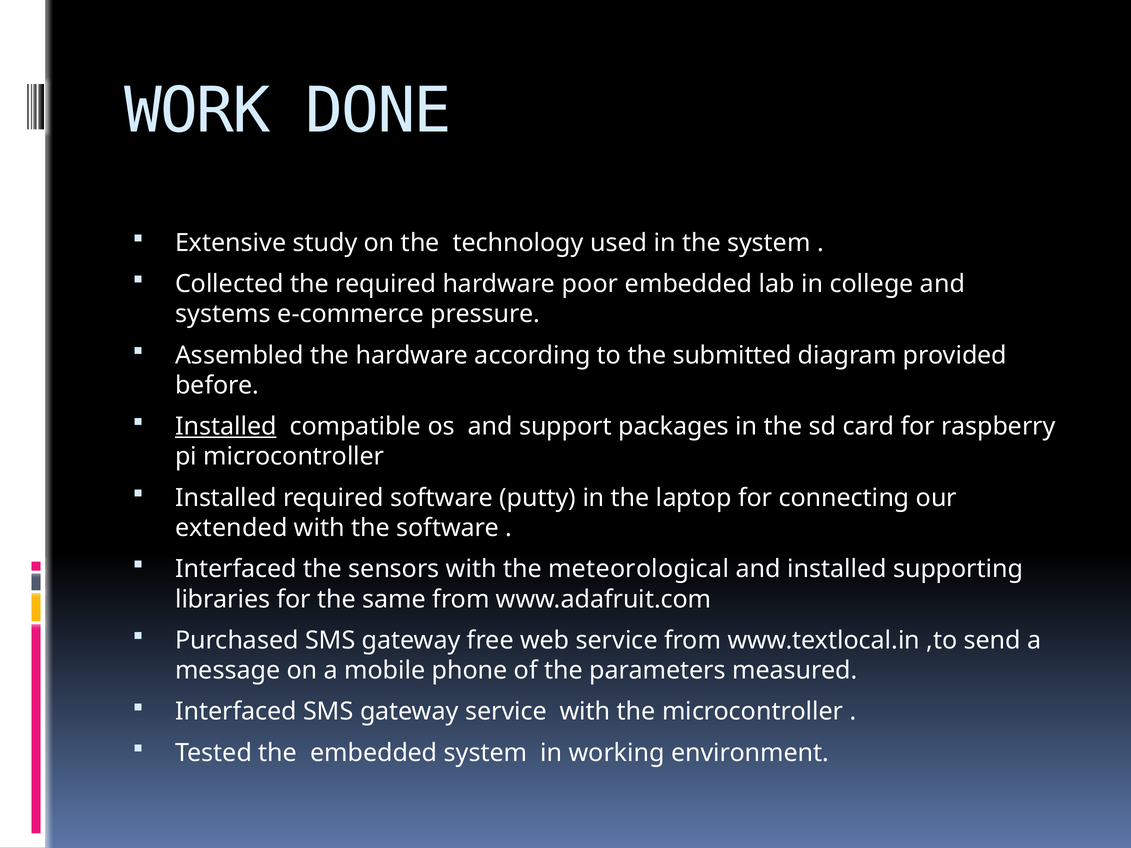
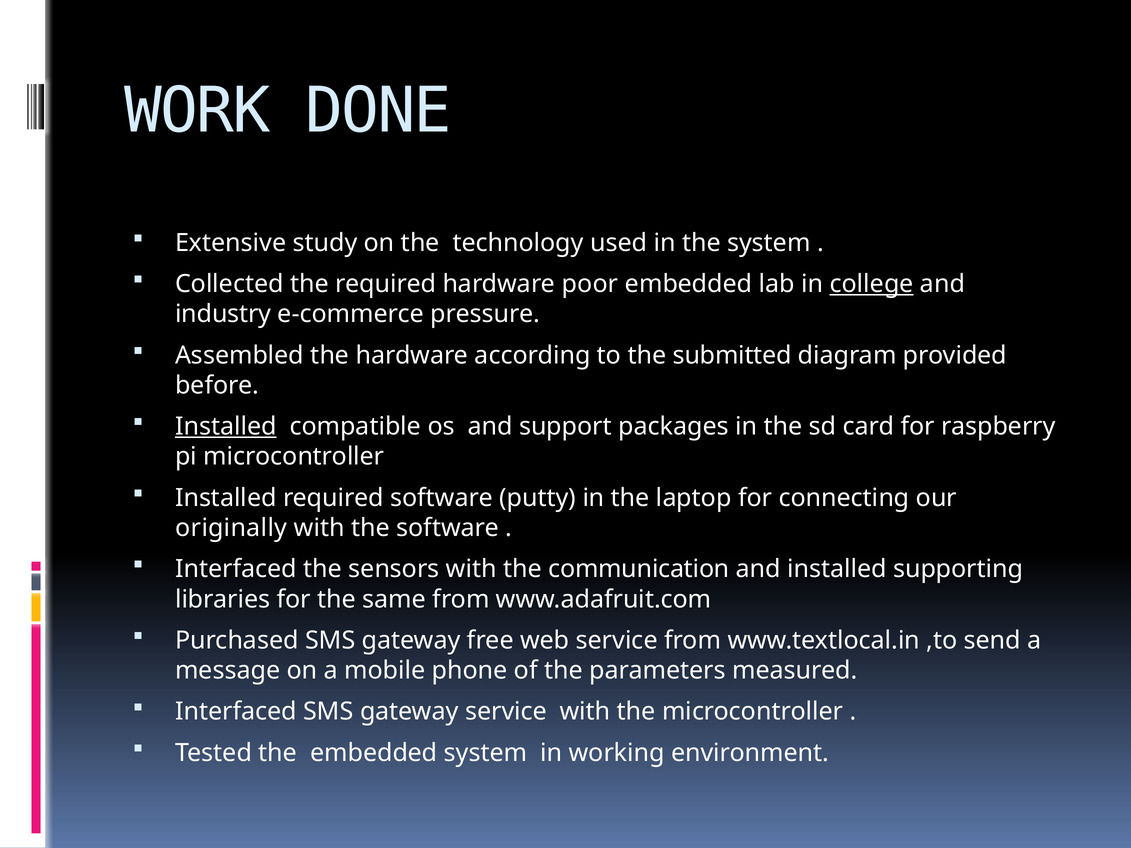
college underline: none -> present (872, 284)
systems: systems -> industry (223, 314)
extended: extended -> originally (231, 528)
meteorological: meteorological -> communication (639, 569)
